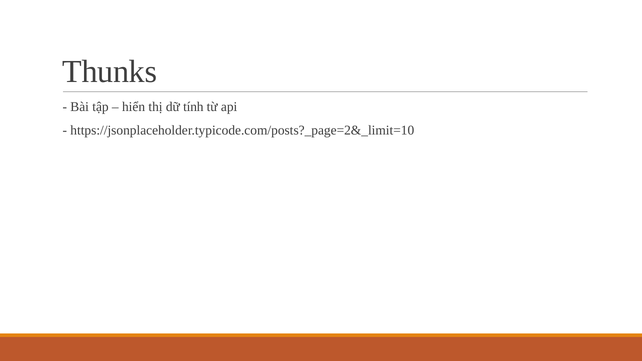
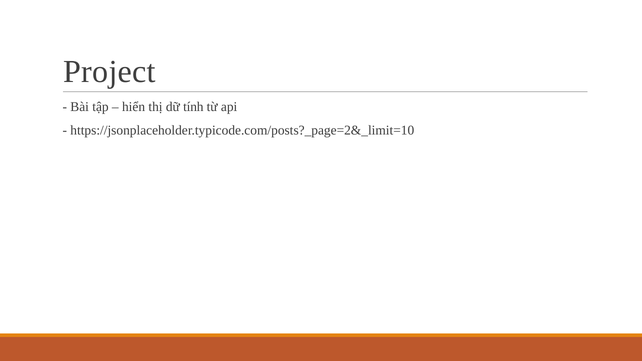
Thunks: Thunks -> Project (109, 72)
